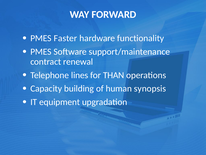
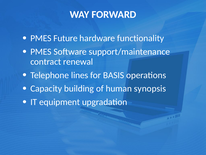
Faster: Faster -> Future (66, 38)
THAN: THAN -> BASIS (114, 75)
